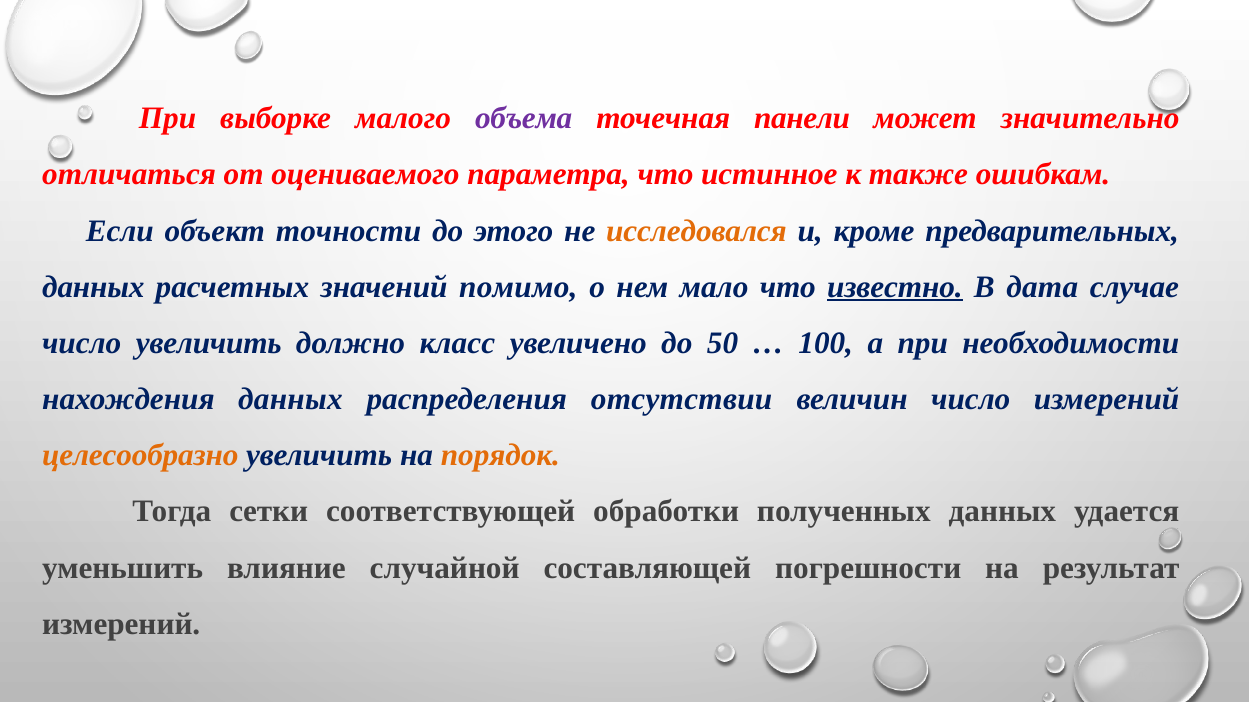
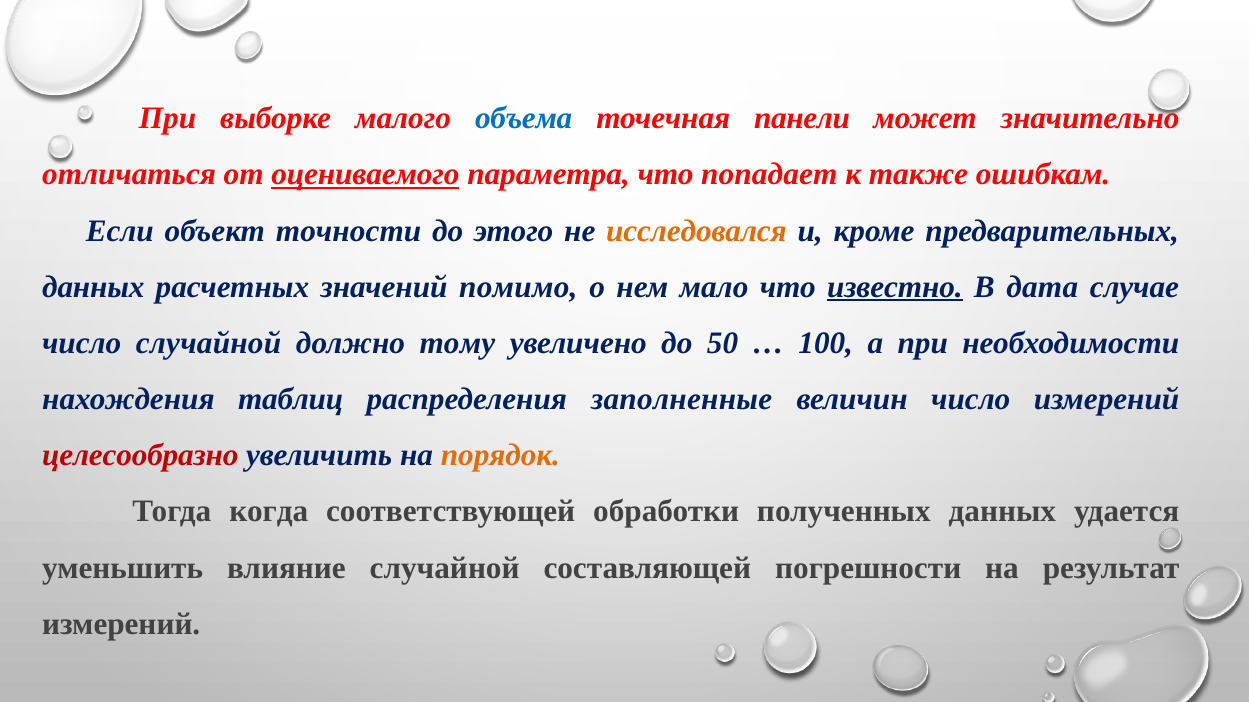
объема colour: purple -> blue (524, 119)
оцениваемого underline: none -> present (365, 175)
истинное: истинное -> попадает (769, 175)
число увеличить: увеличить -> случайной (209, 343)
класс: класс -> тому (457, 343)
нахождения данных: данных -> таблиц (291, 400)
отсутствии: отсутствии -> заполненные (682, 400)
целесообразно colour: orange -> red (140, 456)
сетки: сетки -> когда (269, 512)
